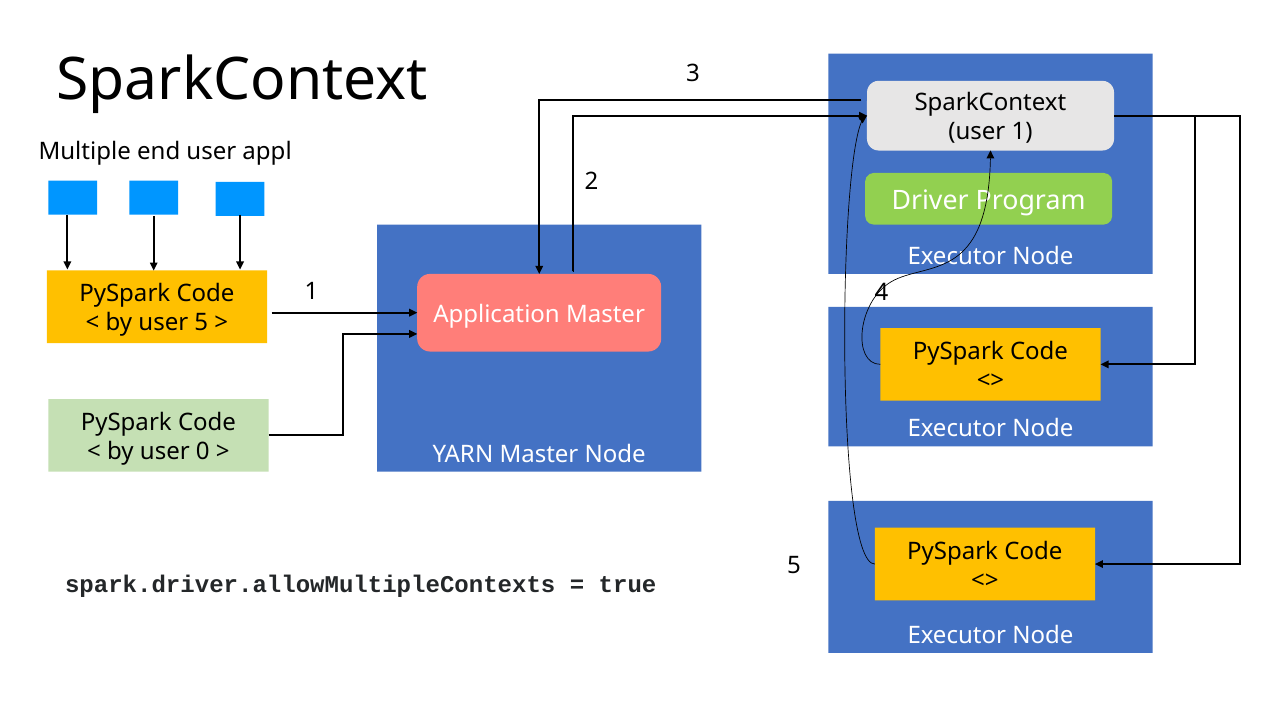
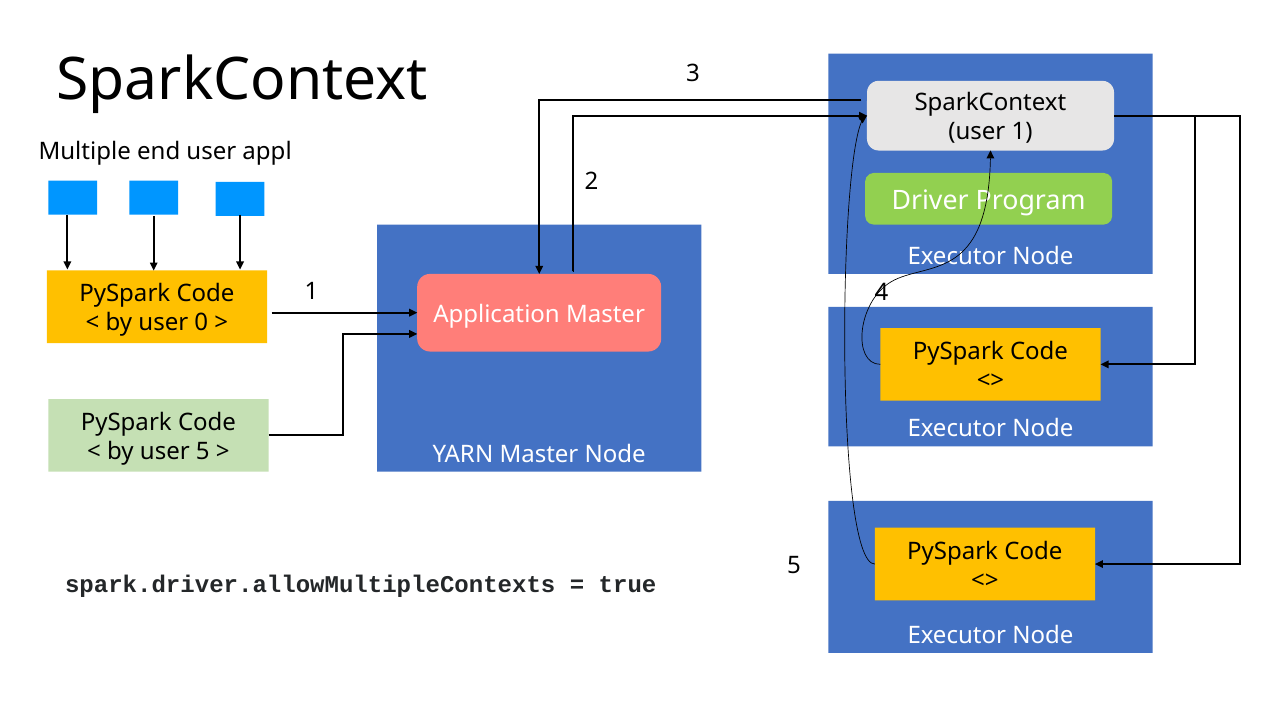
user 5: 5 -> 0 (201, 323)
user 0: 0 -> 5 (203, 452)
